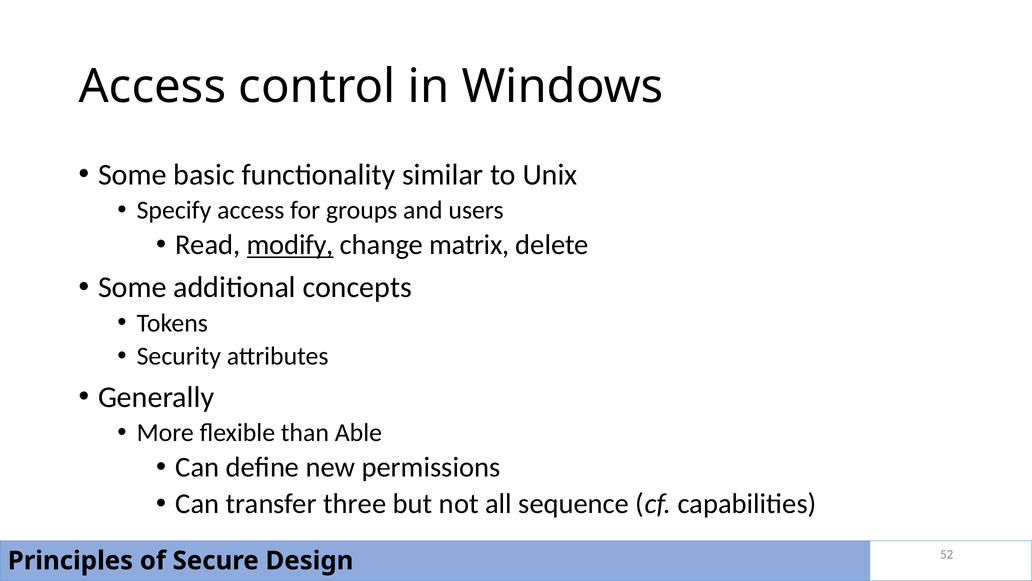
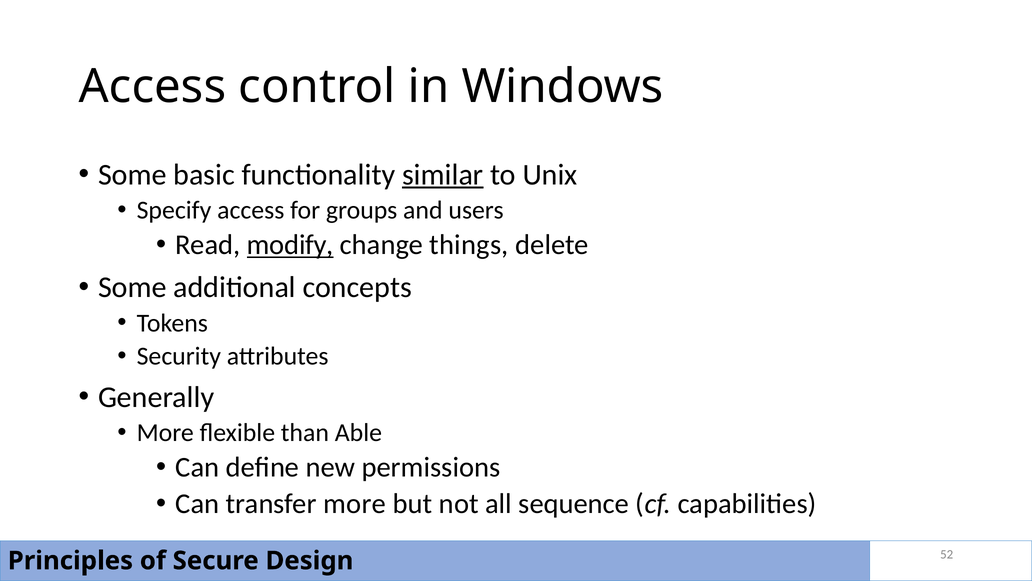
similar underline: none -> present (443, 174)
matrix: matrix -> things (469, 245)
transfer three: three -> more (355, 503)
